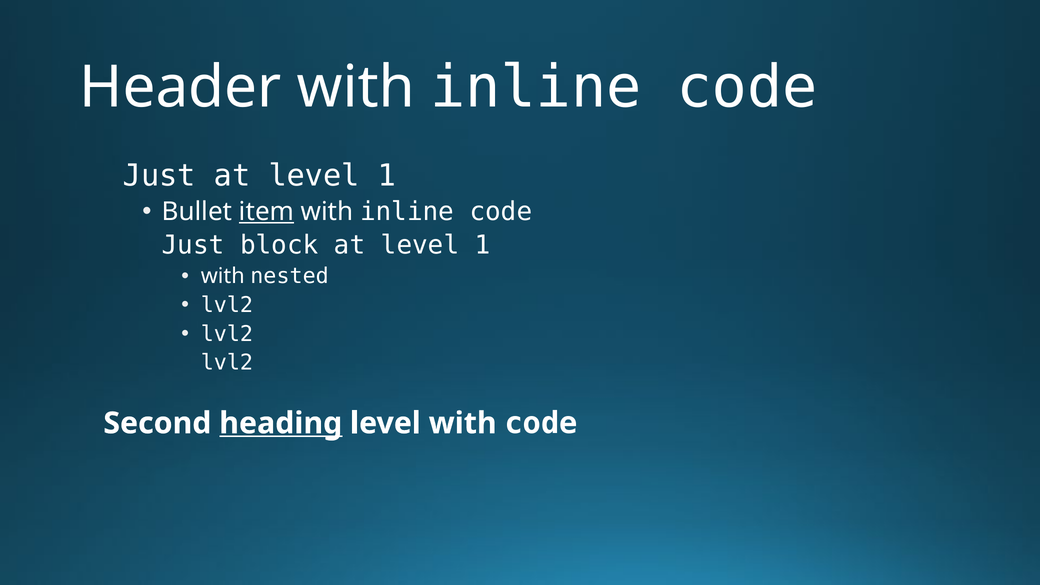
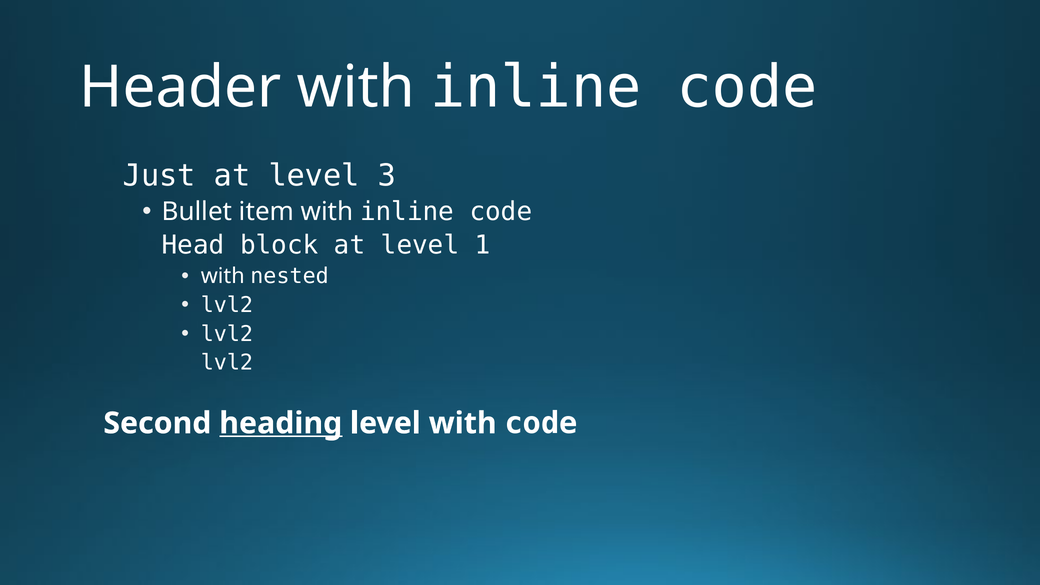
1: 1 -> 3 (387, 176)
item underline: present -> none (266, 212)
Just: Just -> Head (193, 245)
